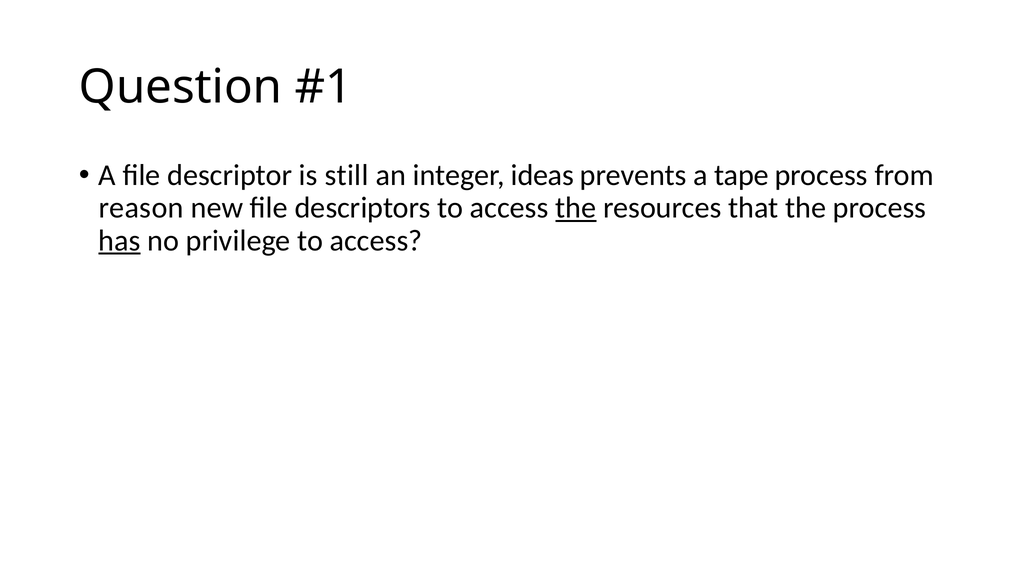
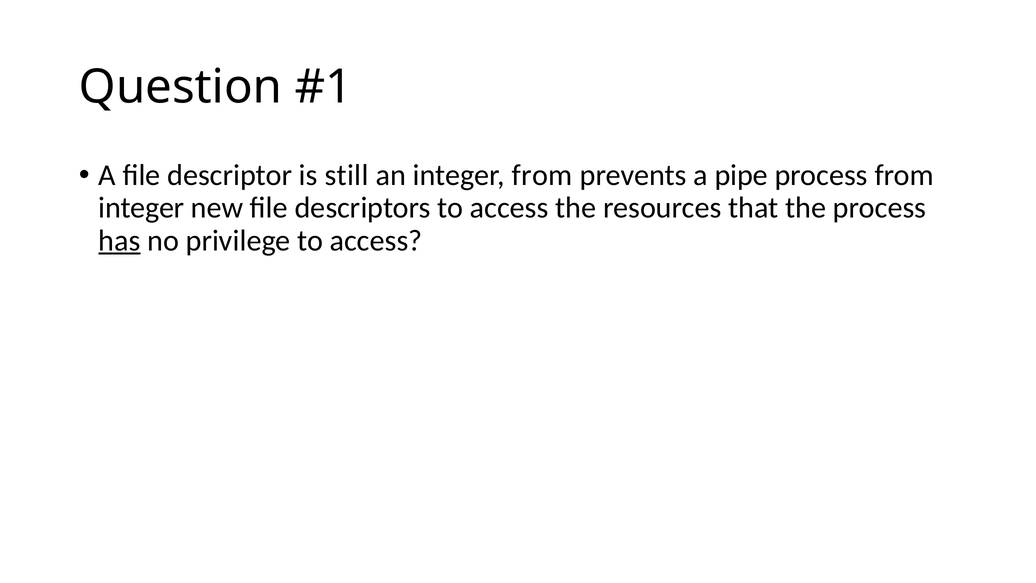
integer ideas: ideas -> from (542, 175)
tape: tape -> pipe (741, 175)
reason: reason -> integer (141, 208)
the underline: present -> none (576, 208)
